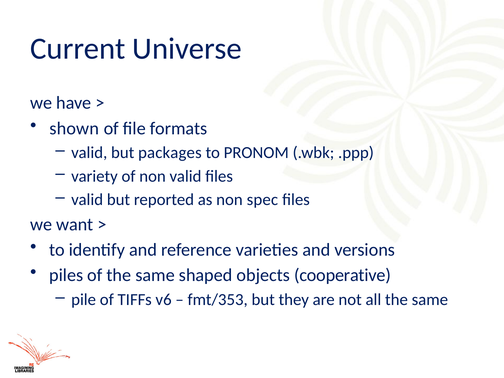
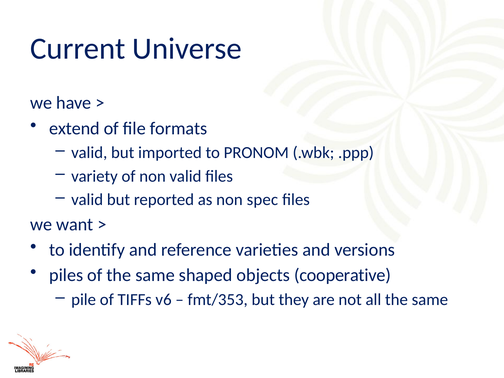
shown: shown -> extend (74, 128)
packages: packages -> imported (170, 153)
